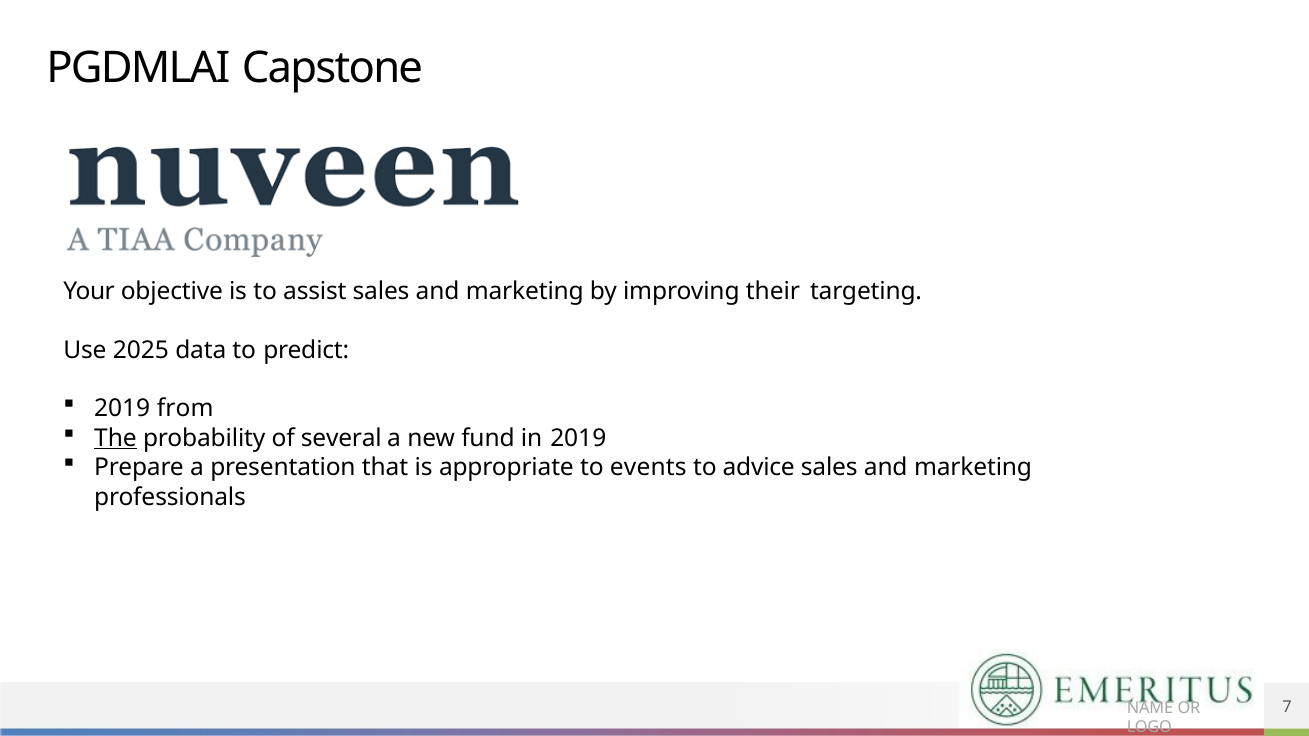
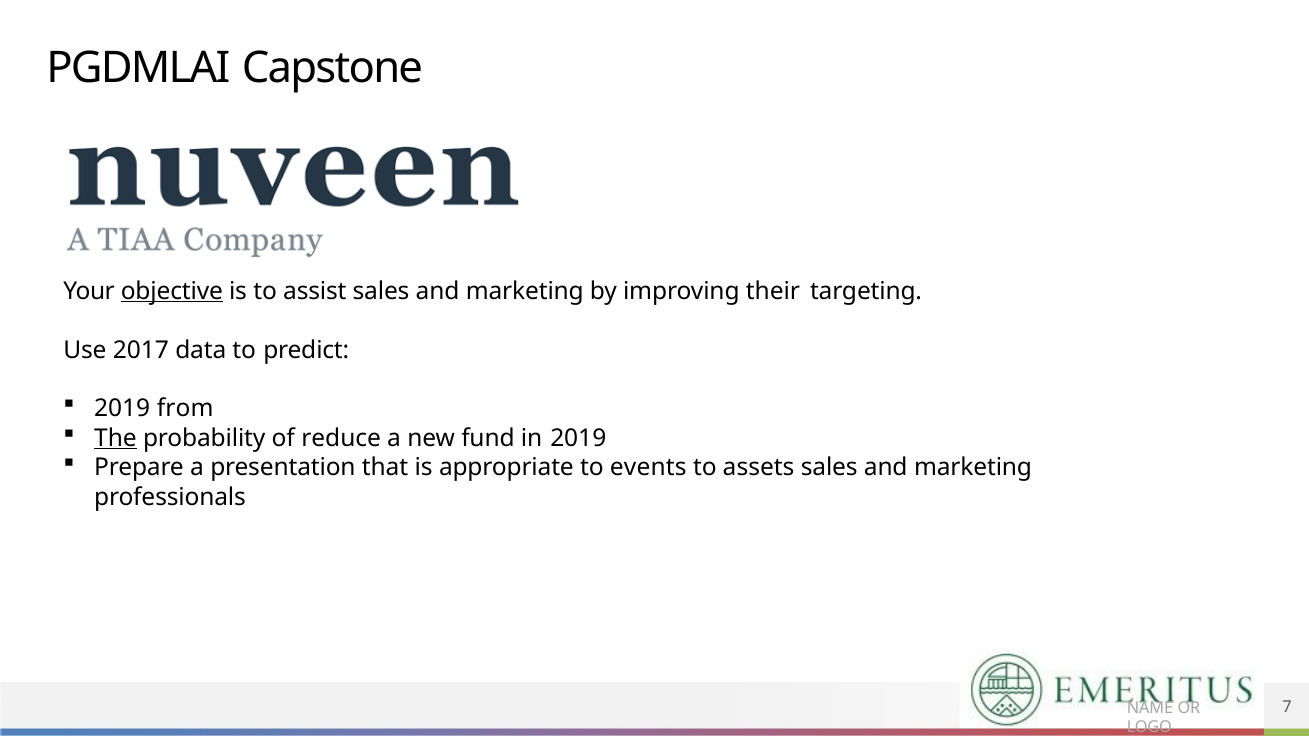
objective underline: none -> present (172, 291)
2025: 2025 -> 2017 (141, 350)
several: several -> reduce (341, 438)
advice: advice -> assets (759, 468)
